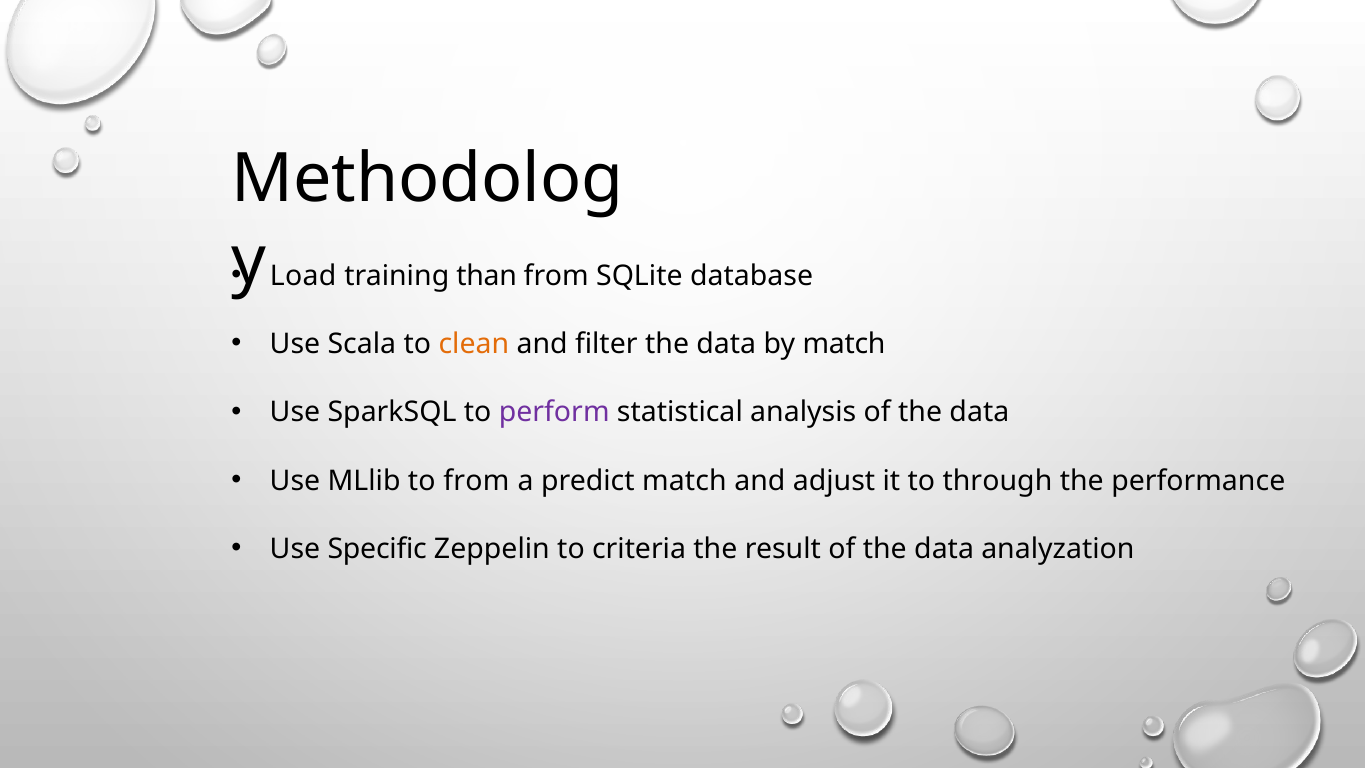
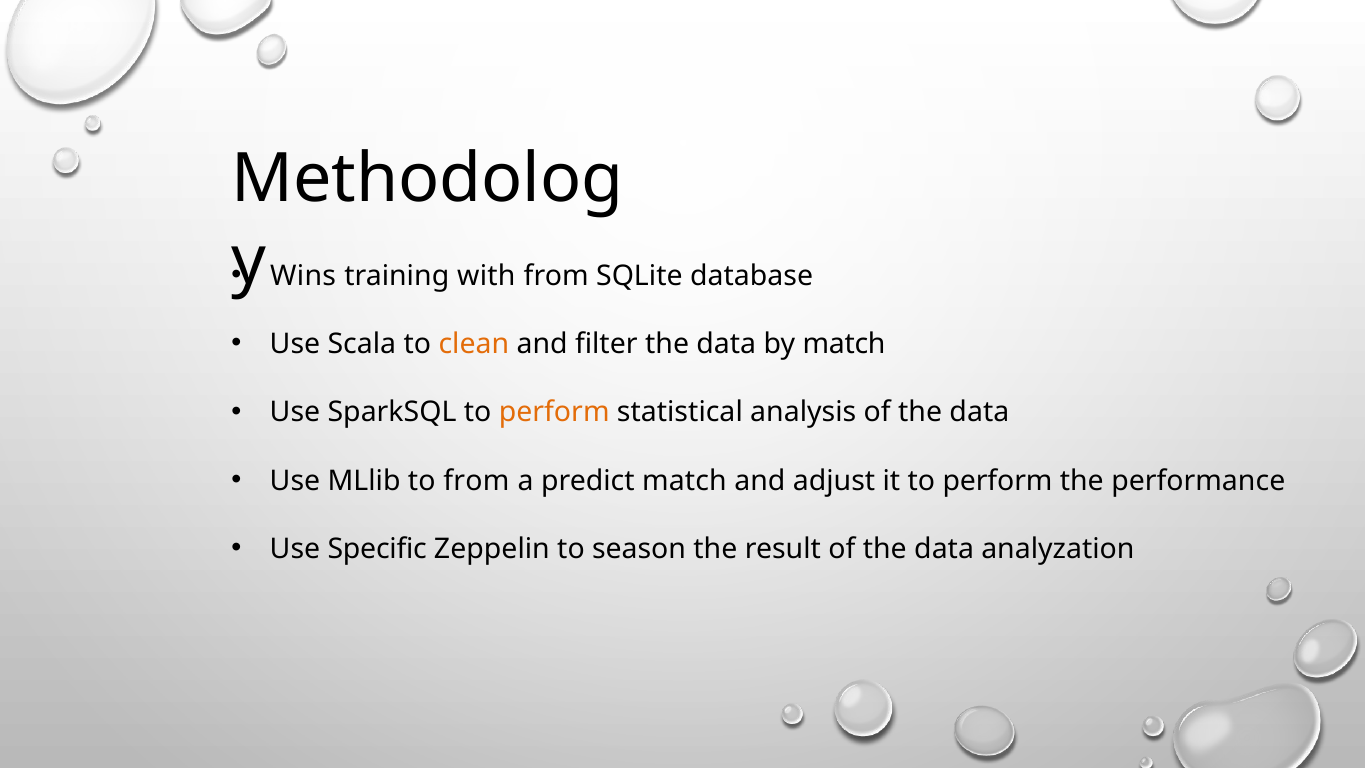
Load: Load -> Wins (303, 276)
than: than -> with (486, 276)
perform colour: purple -> orange (554, 412)
it to through: through -> perform (998, 481)
criteria: criteria -> season (639, 549)
